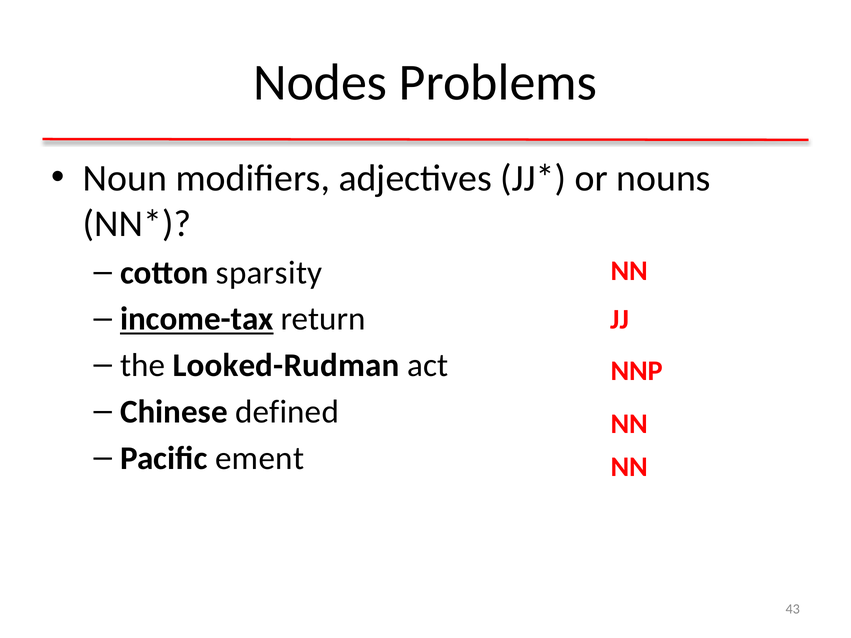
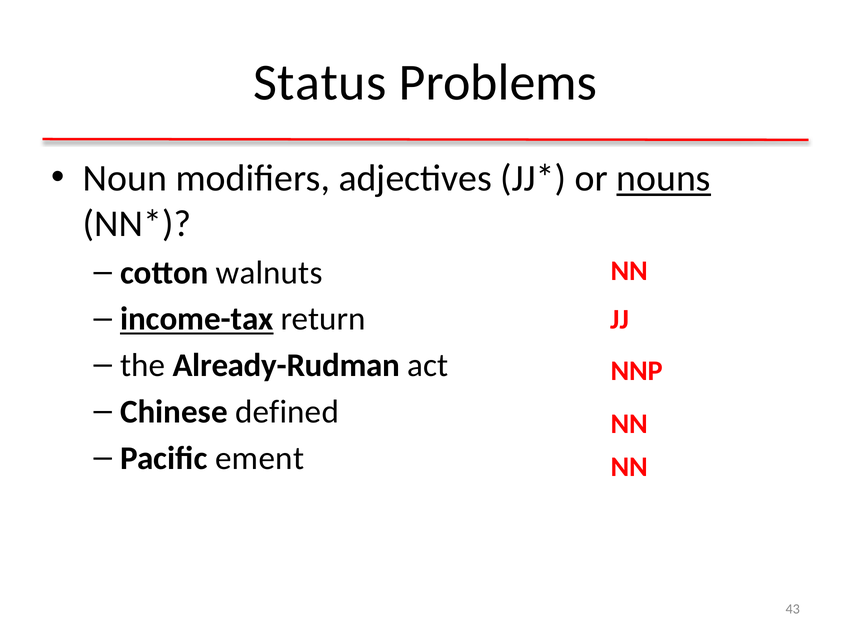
Nodes: Nodes -> Status (320, 82)
nouns underline: none -> present (664, 179)
sparsity: sparsity -> walnuts (269, 273)
Looked-Rudman: Looked-Rudman -> Already-Rudman (286, 366)
